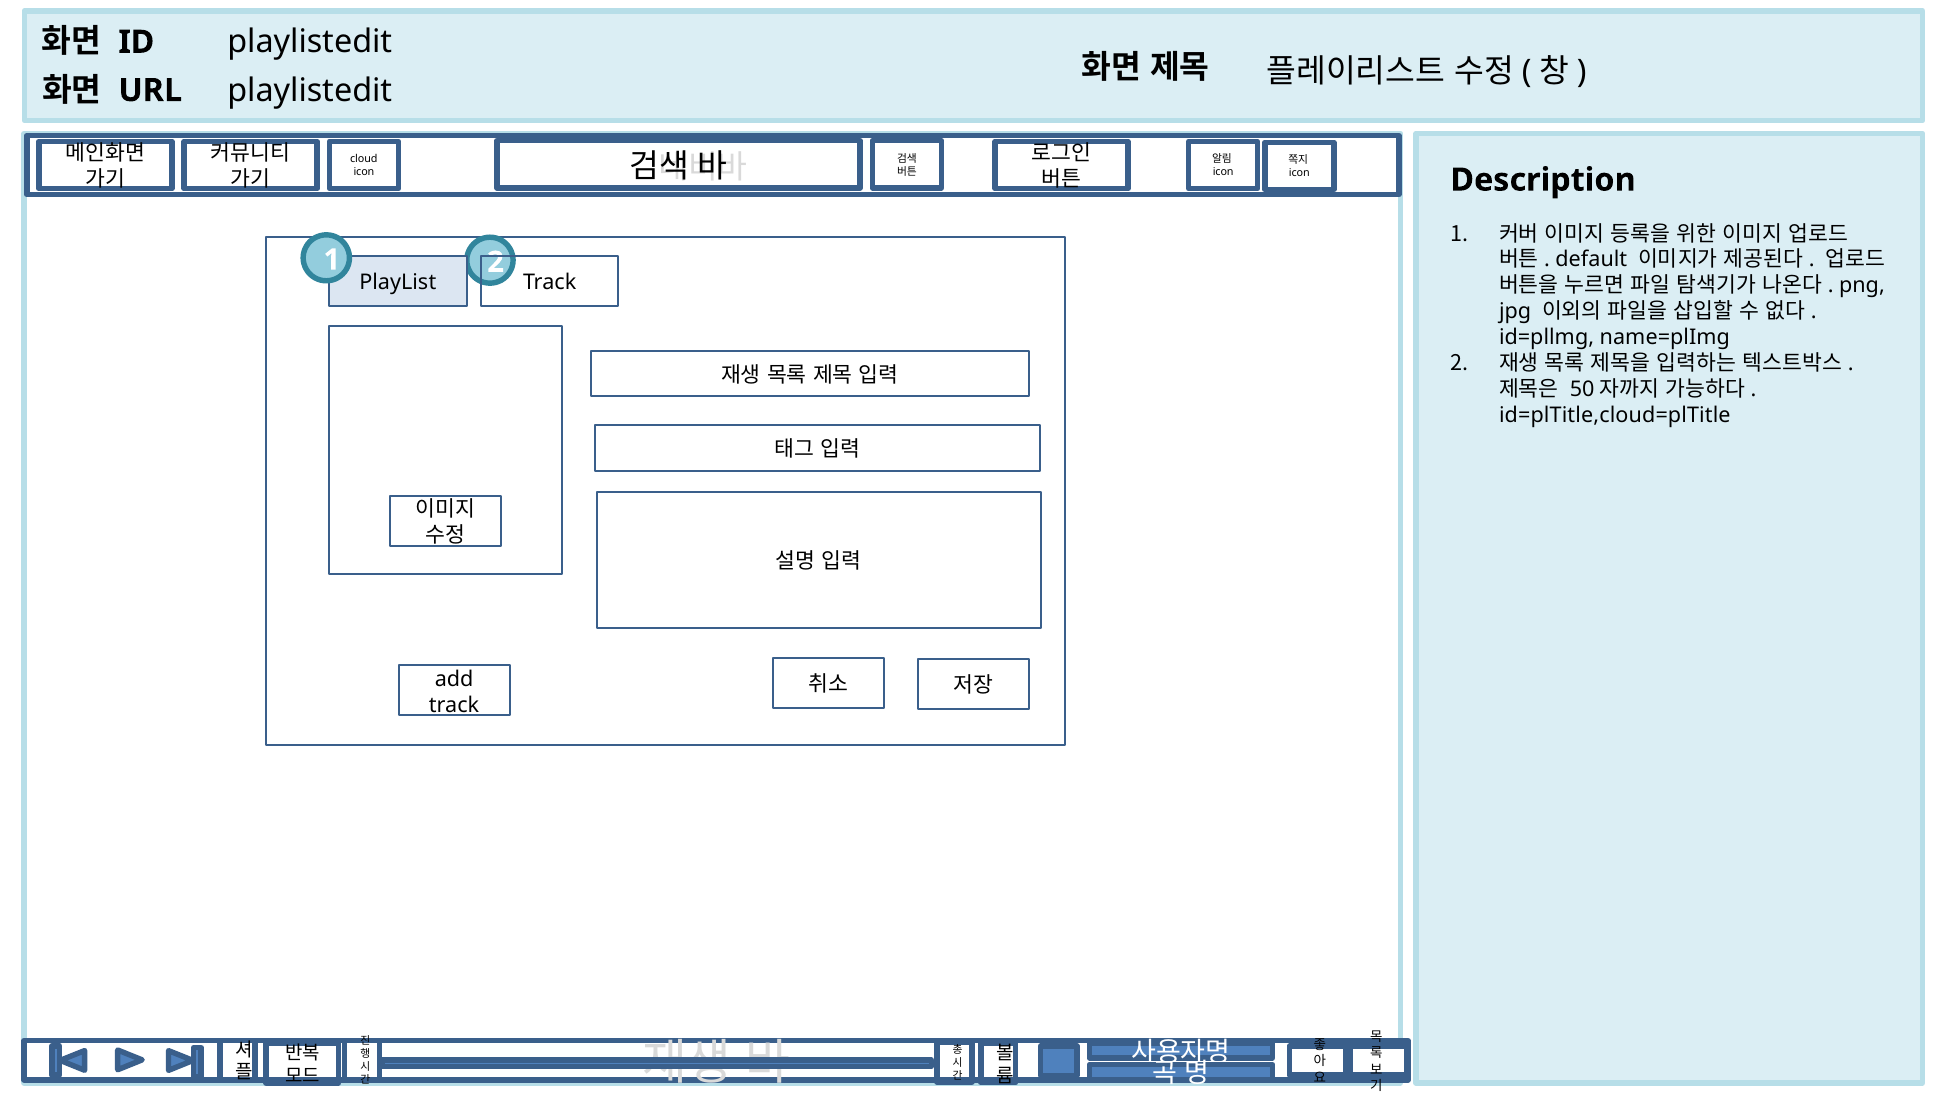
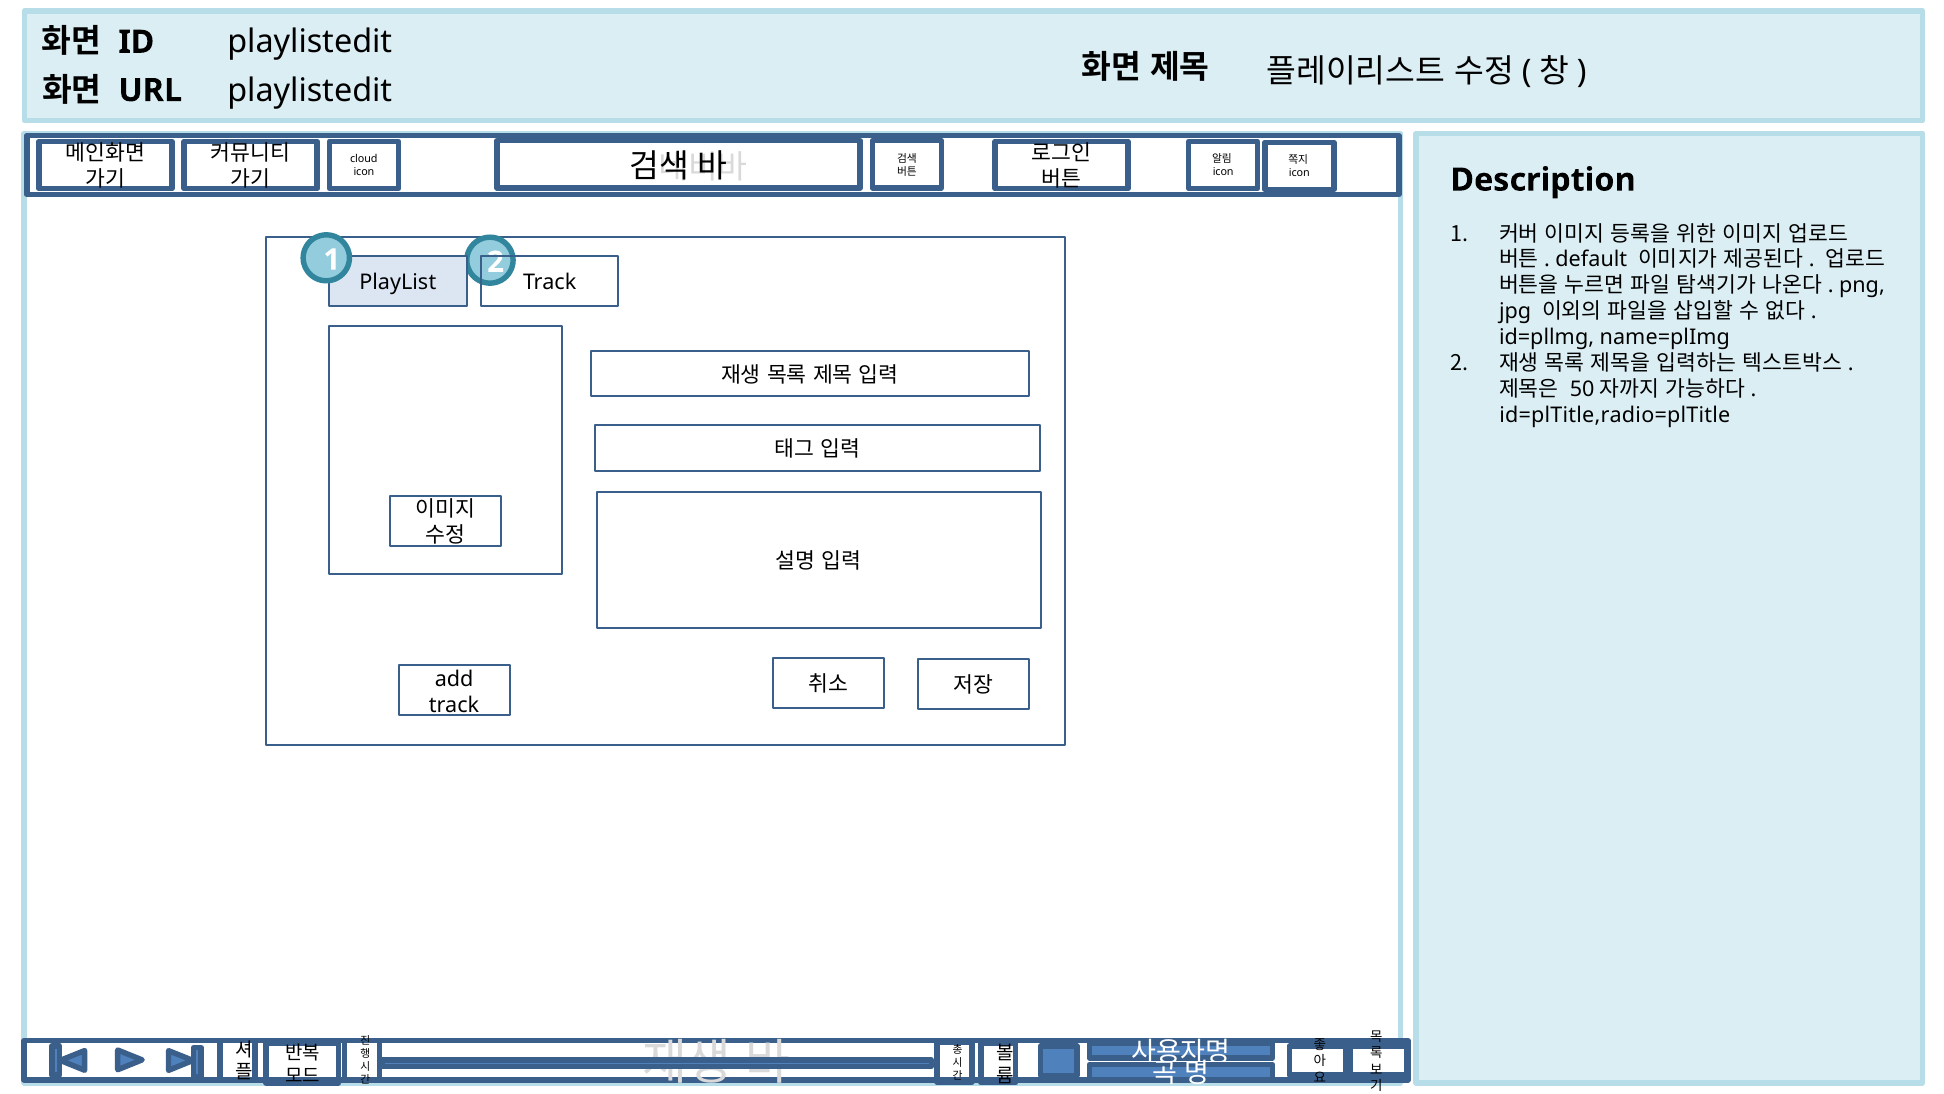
id=plTitle,cloud=plTitle: id=plTitle,cloud=plTitle -> id=plTitle,radio=plTitle (1615, 415)
